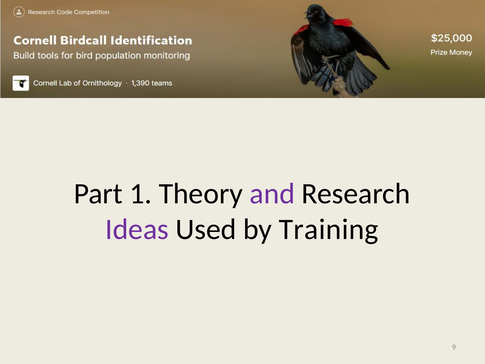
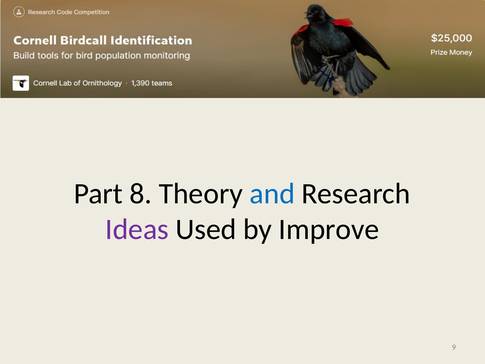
1: 1 -> 8 (141, 194)
and colour: purple -> blue (272, 194)
Training: Training -> Improve (329, 229)
